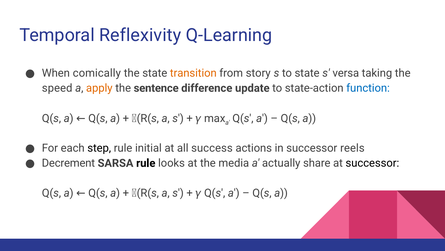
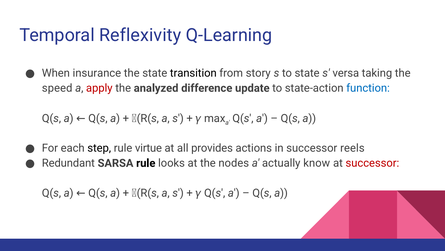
comically: comically -> insurance (97, 73)
transition colour: orange -> black (193, 73)
apply colour: orange -> red (99, 88)
sentence: sentence -> analyzed (156, 88)
initial: initial -> virtue (148, 148)
success: success -> provides (212, 148)
Decrement: Decrement -> Redundant (68, 163)
media: media -> nodes (234, 163)
share: share -> know (317, 163)
successor colour: black -> red (372, 163)
